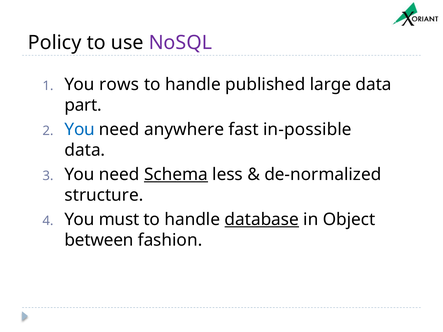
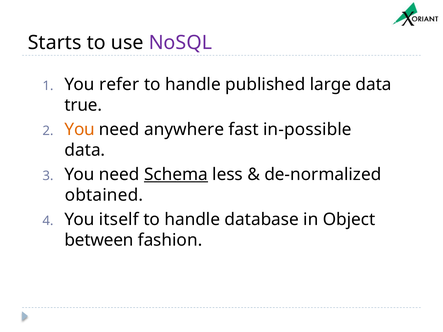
Policy: Policy -> Starts (55, 43)
rows: rows -> refer (119, 85)
part: part -> true (83, 105)
You colour: blue -> orange (80, 130)
structure: structure -> obtained (104, 195)
must: must -> itself (119, 220)
database underline: present -> none (262, 220)
